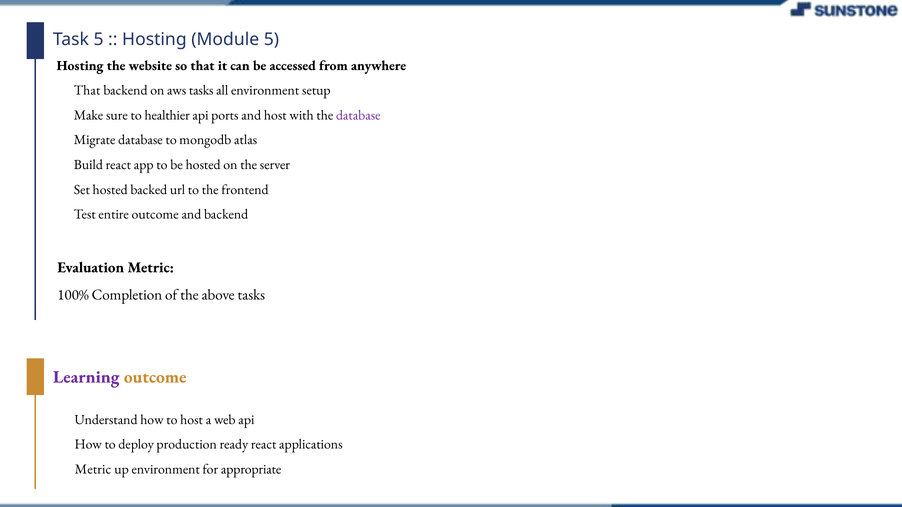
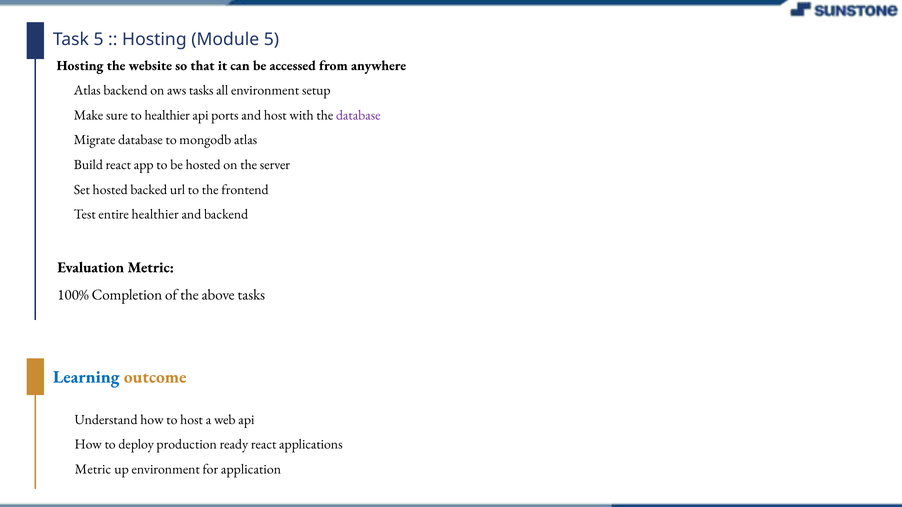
That: That -> Atlas (87, 90)
entire outcome: outcome -> healthier (155, 214)
Learning colour: purple -> blue (86, 377)
appropriate: appropriate -> application (251, 469)
